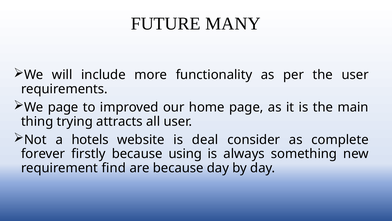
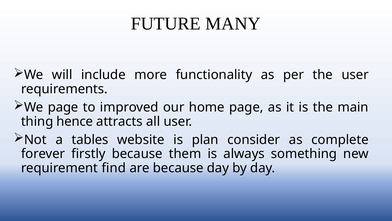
trying: trying -> hence (75, 121)
hotels: hotels -> tables (90, 139)
deal: deal -> plan (205, 139)
using: using -> them (185, 154)
